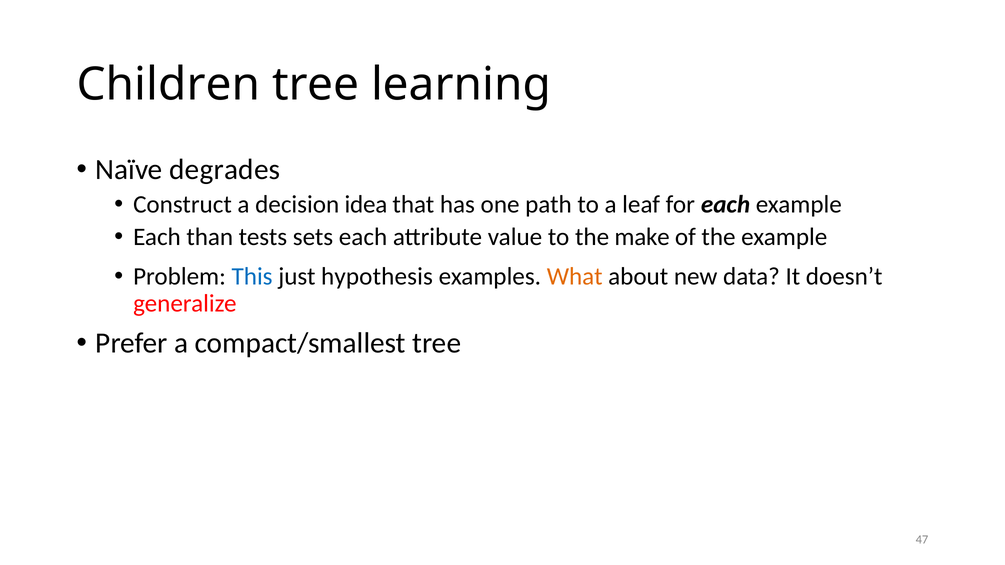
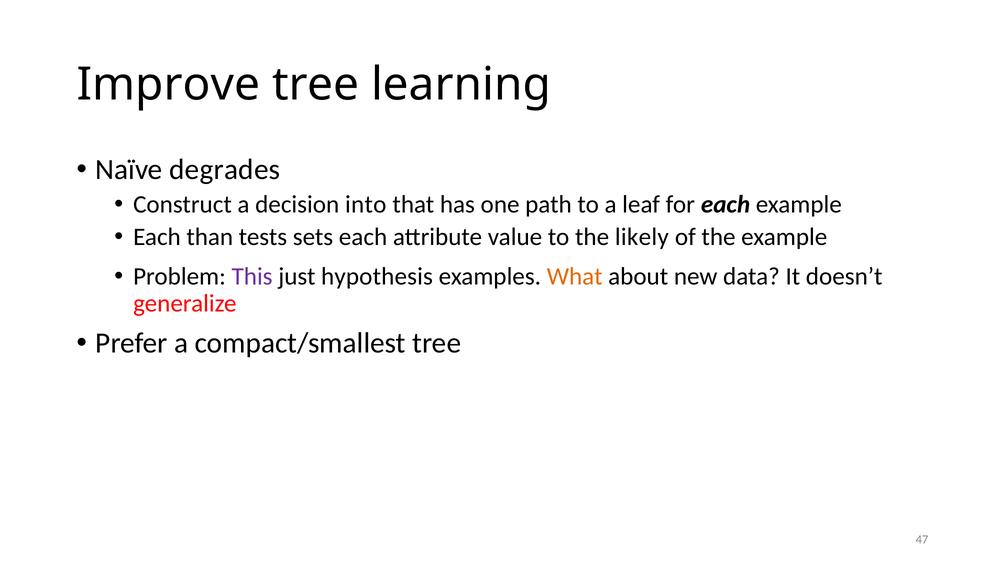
Children: Children -> Improve (168, 84)
idea: idea -> into (366, 205)
make: make -> likely (642, 237)
This colour: blue -> purple (252, 277)
